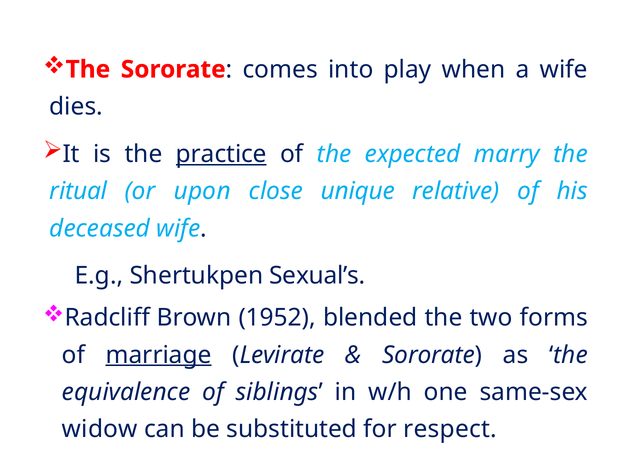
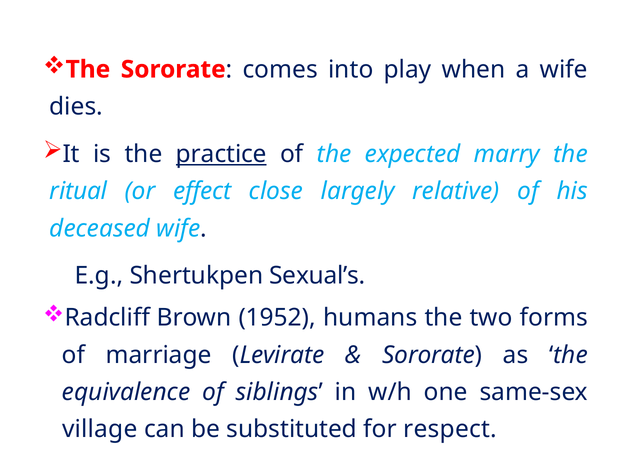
upon: upon -> effect (202, 191)
unique: unique -> largely (358, 191)
blended: blended -> humans (370, 317)
marriage underline: present -> none (159, 354)
widow: widow -> village (100, 429)
